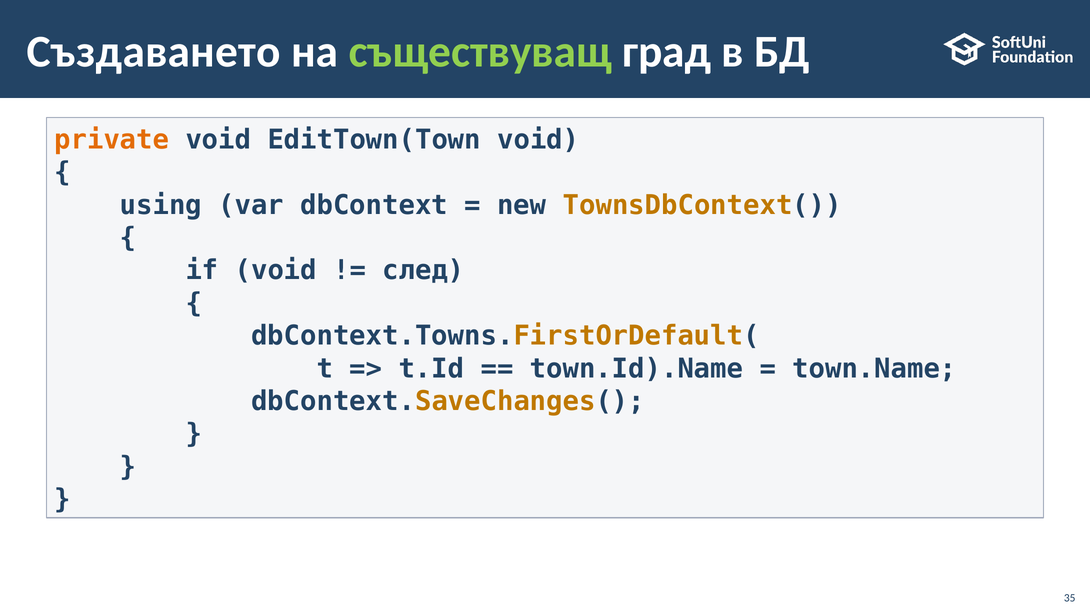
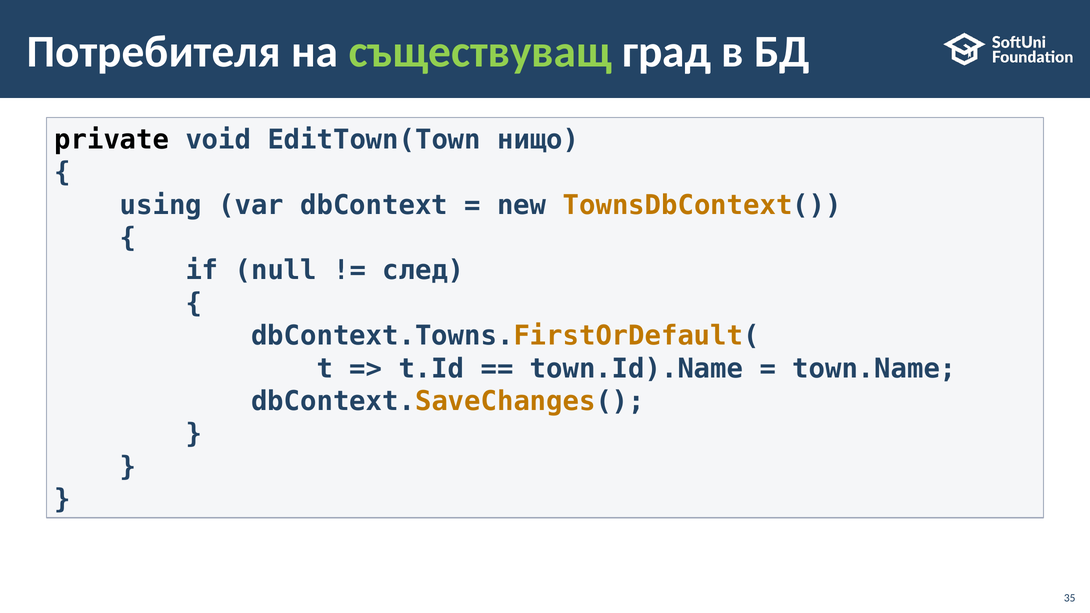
Създаването: Създаването -> Потребителя (154, 52)
private colour: orange -> black (112, 140)
EditTown(Town void: void -> нищо (538, 140)
if void: void -> null (276, 271)
